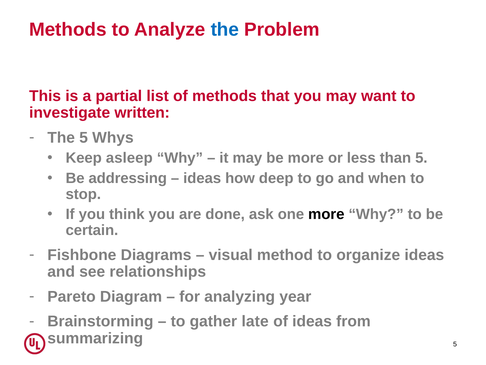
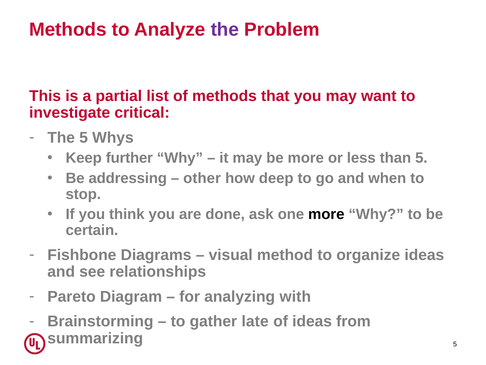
the colour: blue -> purple (225, 30)
written: written -> critical (142, 113)
asleep: asleep -> further (129, 158)
ideas: ideas -> other (202, 178)
year: year -> with (295, 296)
